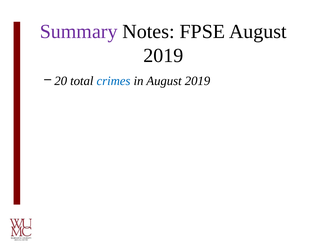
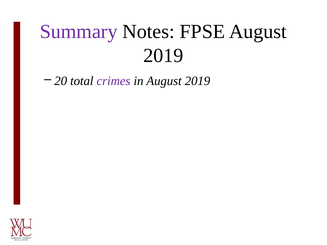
crimes colour: blue -> purple (114, 81)
